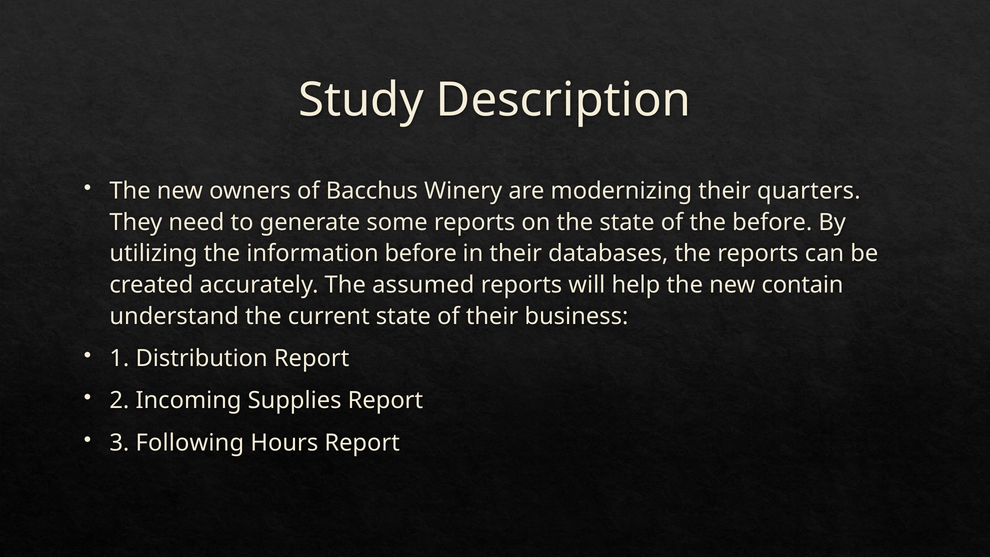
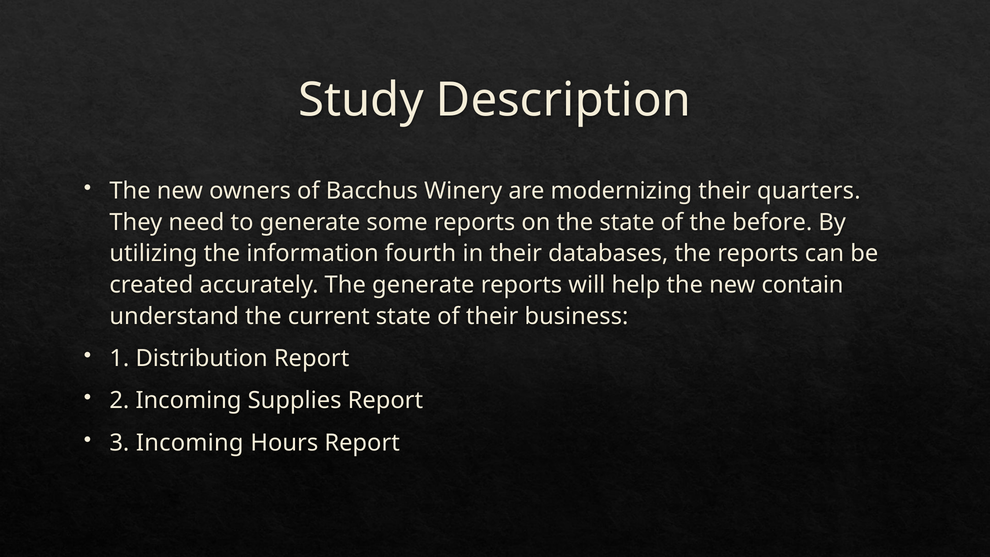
information before: before -> fourth (420, 254)
The assumed: assumed -> generate (423, 285)
3 Following: Following -> Incoming (190, 443)
